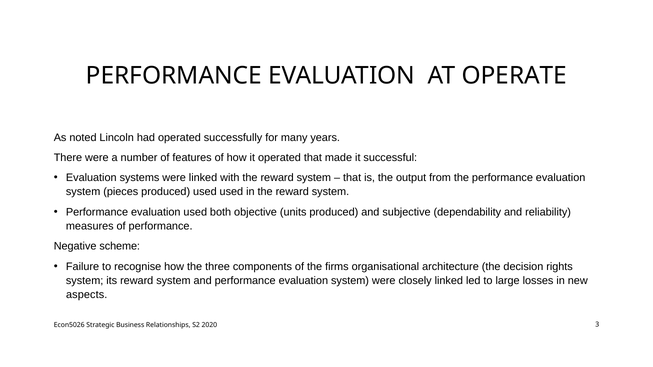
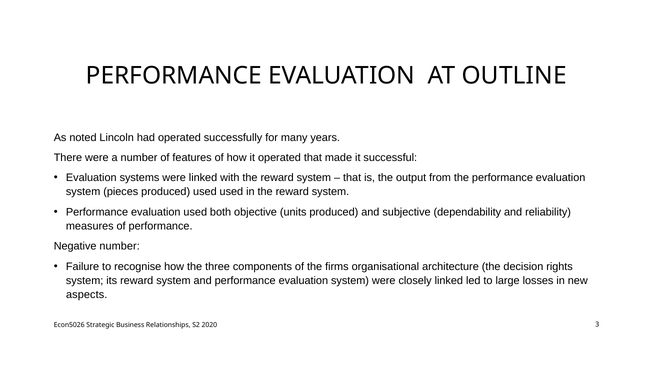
OPERATE: OPERATE -> OUTLINE (514, 76)
Negative scheme: scheme -> number (120, 247)
